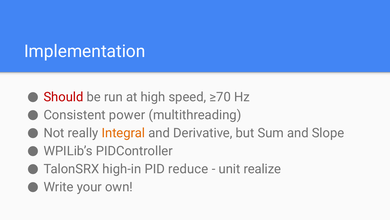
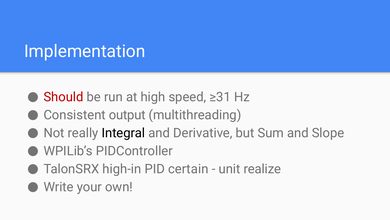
≥70: ≥70 -> ≥31 (220, 97)
power: power -> output (127, 115)
Integral colour: orange -> black (123, 133)
reduce: reduce -> certain (188, 169)
